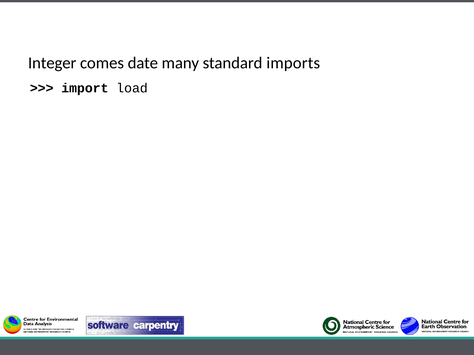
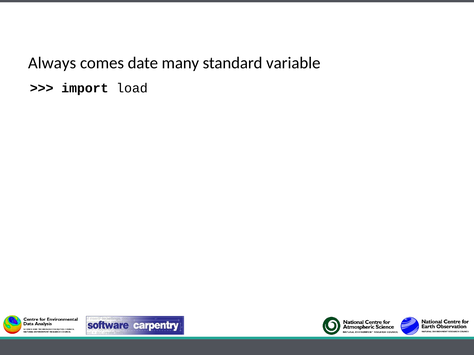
Integer: Integer -> Always (52, 63)
imports: imports -> variable (293, 63)
